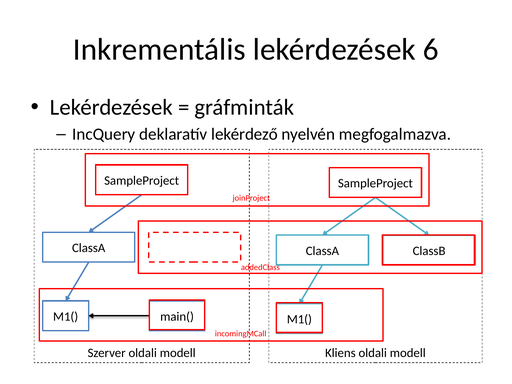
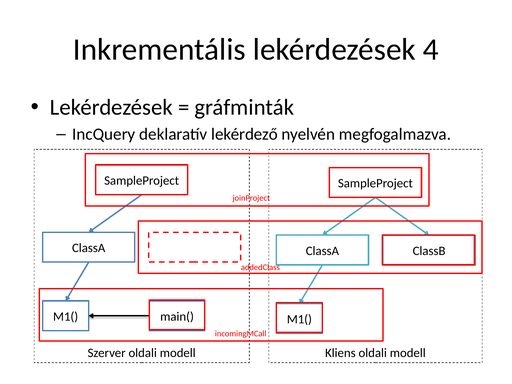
6: 6 -> 4 (431, 50)
